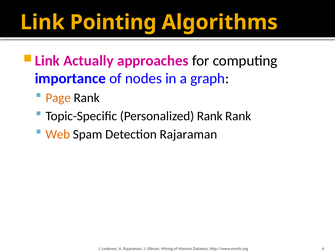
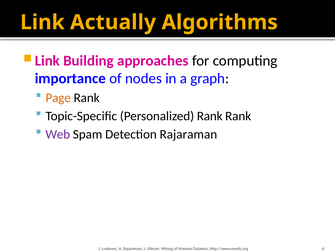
Pointing: Pointing -> Actually (113, 22)
Actually: Actually -> Building (89, 61)
Web colour: orange -> purple (58, 134)
